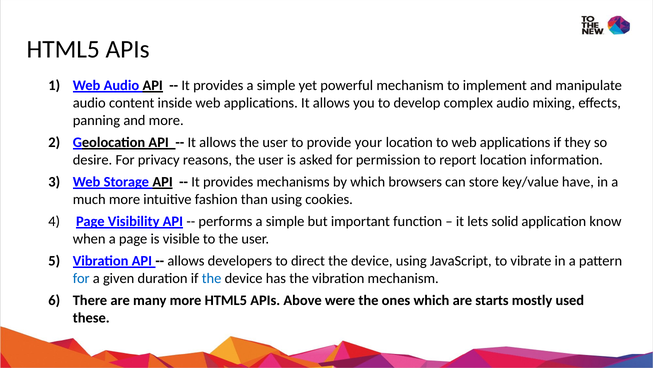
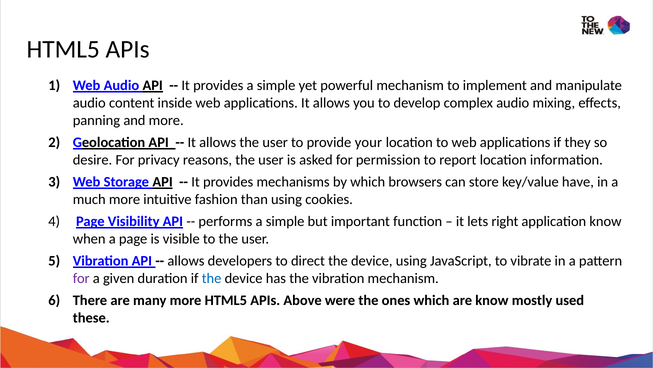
solid: solid -> right (505, 221)
for colour: blue -> purple (81, 278)
are starts: starts -> know (492, 300)
